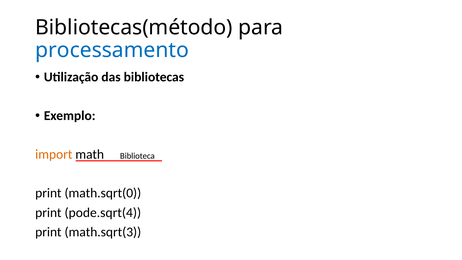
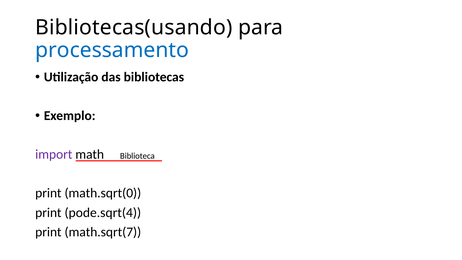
Bibliotecas(método: Bibliotecas(método -> Bibliotecas(usando (134, 27)
import colour: orange -> purple (54, 154)
math.sqrt(3: math.sqrt(3 -> math.sqrt(7 (103, 232)
